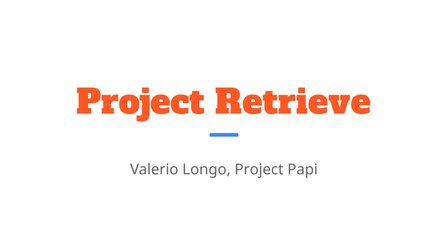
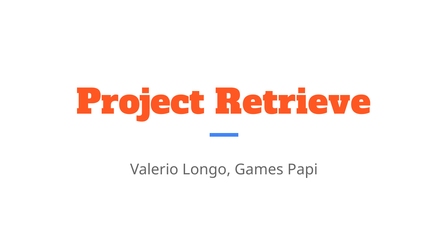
Longo Project: Project -> Games (259, 170)
